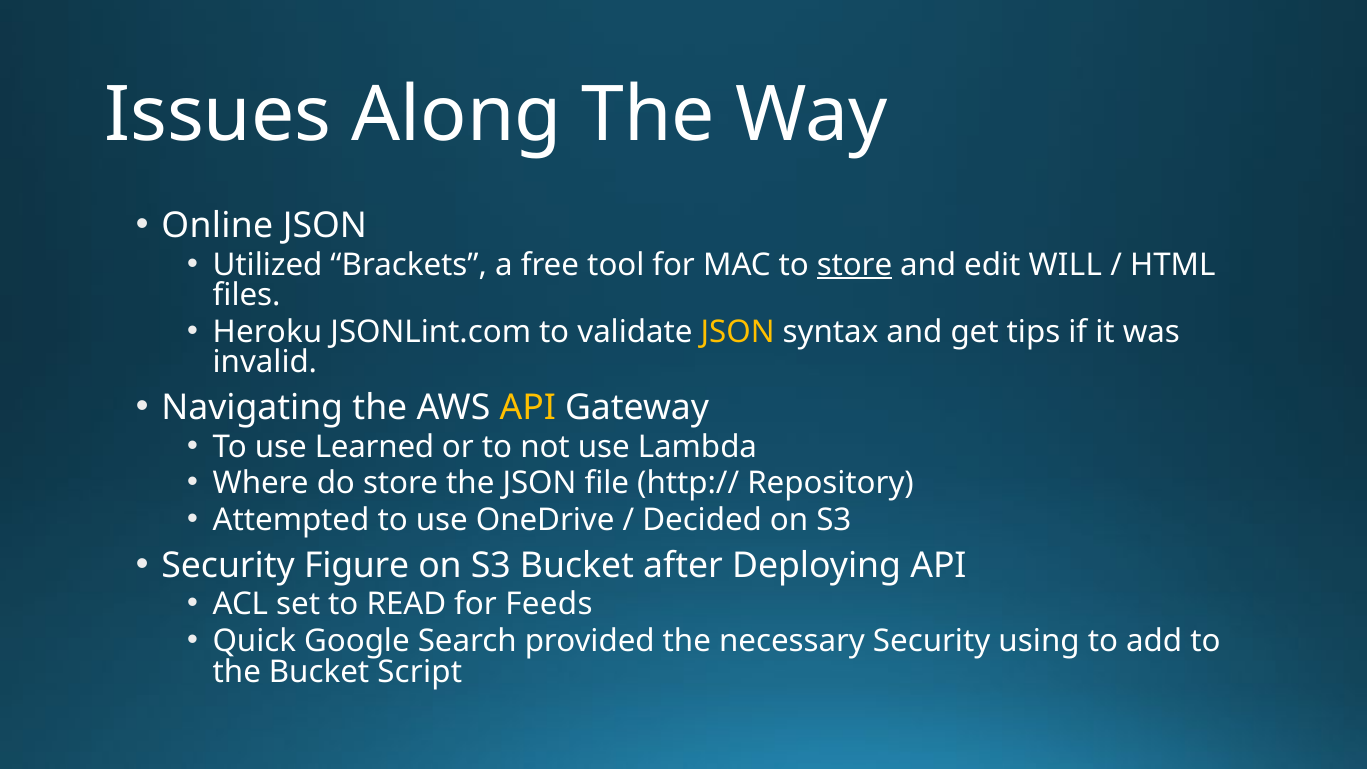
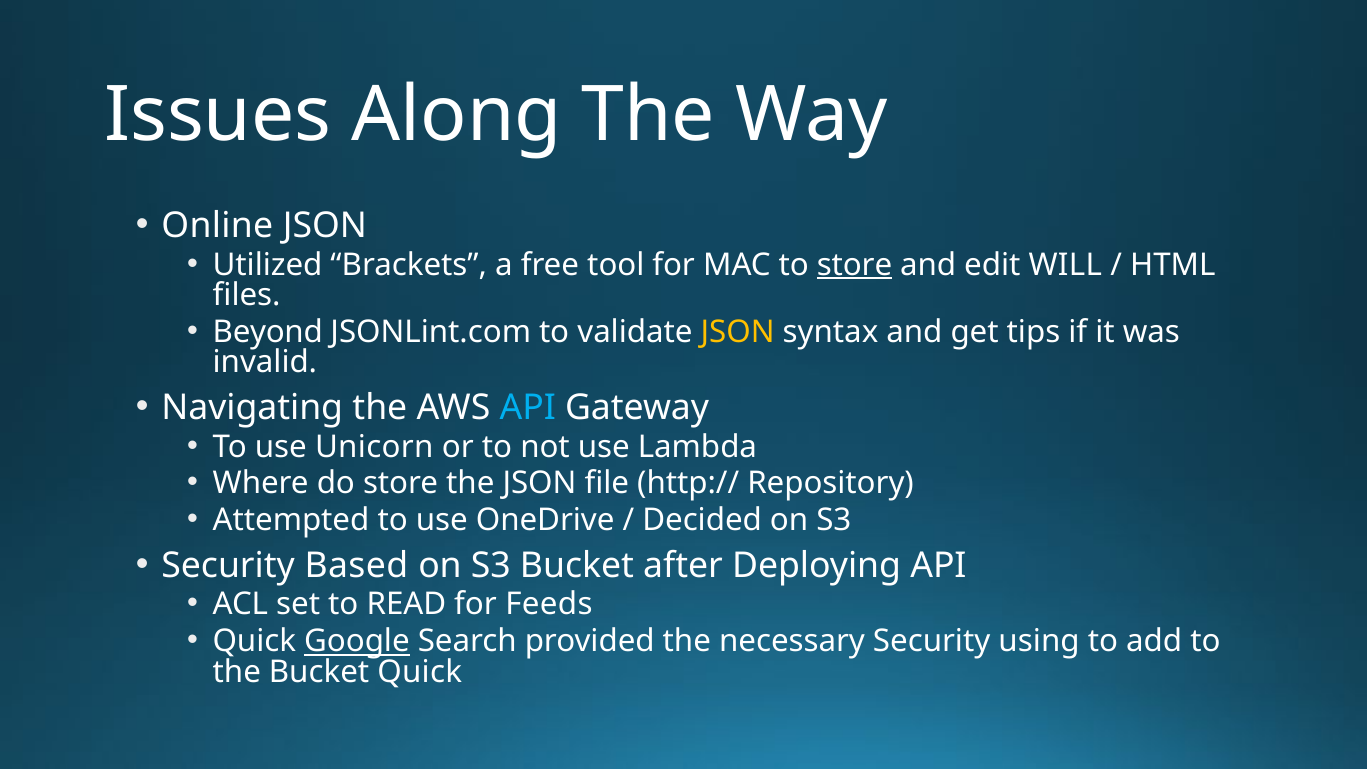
Heroku: Heroku -> Beyond (268, 332)
API colour: yellow -> light blue (528, 408)
Learned: Learned -> Unicorn (374, 447)
Figure: Figure -> Based (356, 565)
Google underline: none -> present (357, 641)
Bucket Script: Script -> Quick (420, 672)
